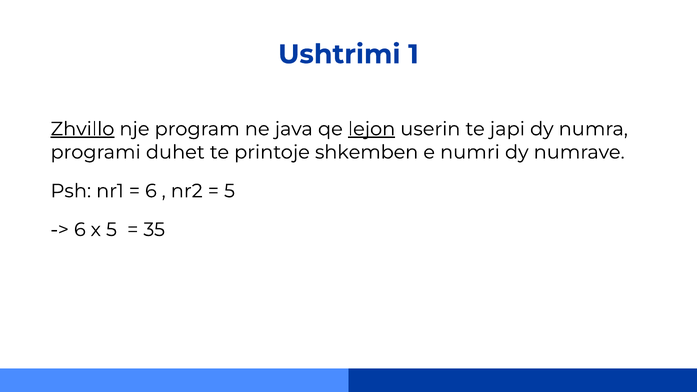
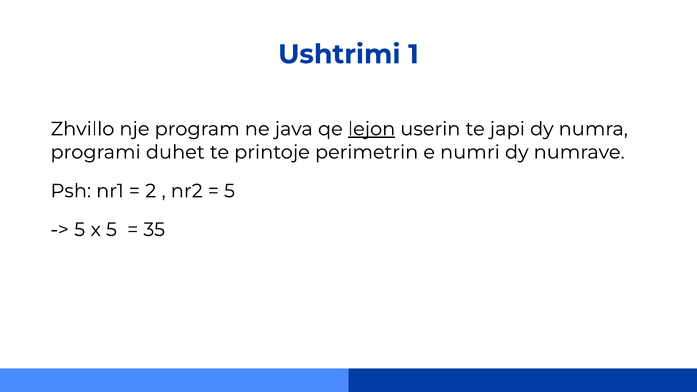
Zhvillo underline: present -> none (82, 129)
shkemben: shkemben -> perimetrin (367, 152)
6: 6 -> 2 (151, 191)
6: 6 -> 5 (80, 230)
